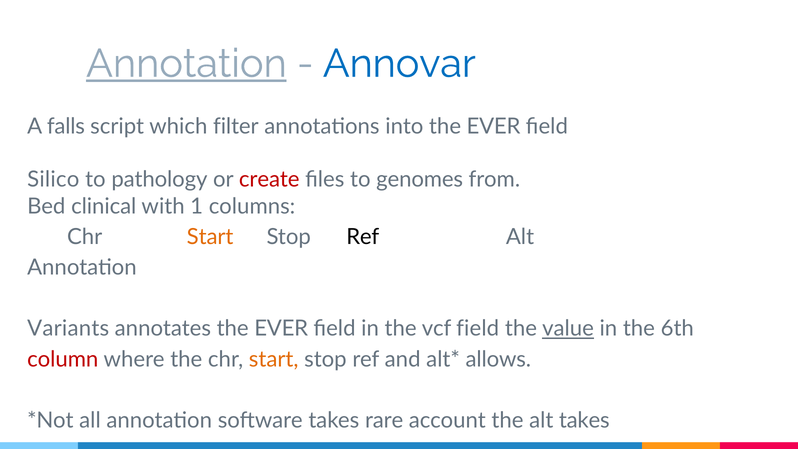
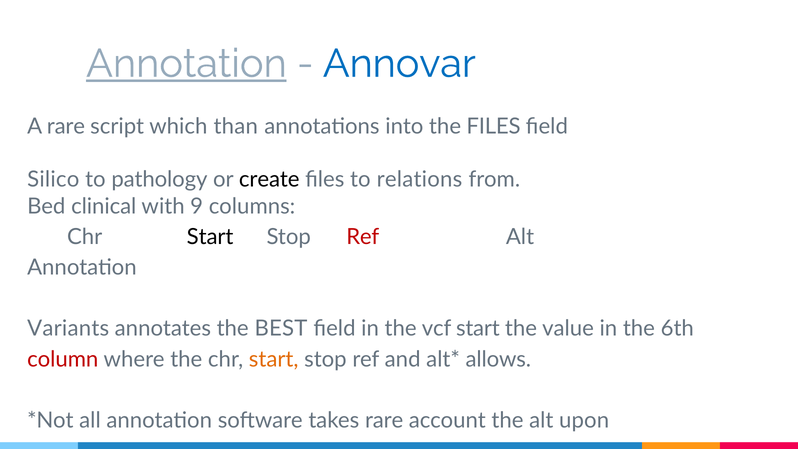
A falls: falls -> rare (66, 126)
filter: filter -> than (236, 126)
into the EVER: EVER -> FILES (494, 126)
create colour: red -> black (269, 180)
genomes: genomes -> relations (419, 180)
1: 1 -> 9 (197, 206)
Start colour: orange -> black (210, 237)
Ref colour: black -> red (363, 237)
annotates the EVER: EVER -> BEST (281, 329)
vcf field: field -> start (478, 329)
value underline: present -> none (568, 329)
alt takes: takes -> upon (584, 420)
